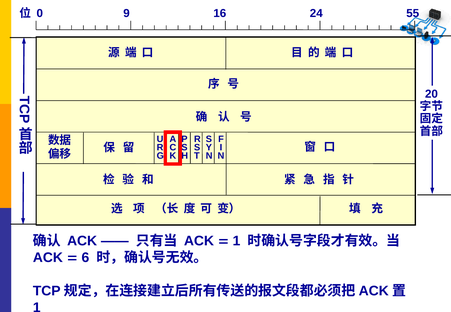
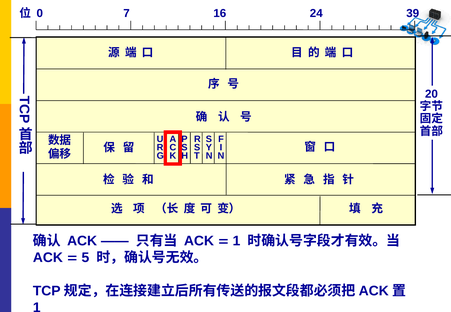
9: 9 -> 7 (127, 13)
55: 55 -> 39 (413, 13)
6: 6 -> 5 (85, 258)
